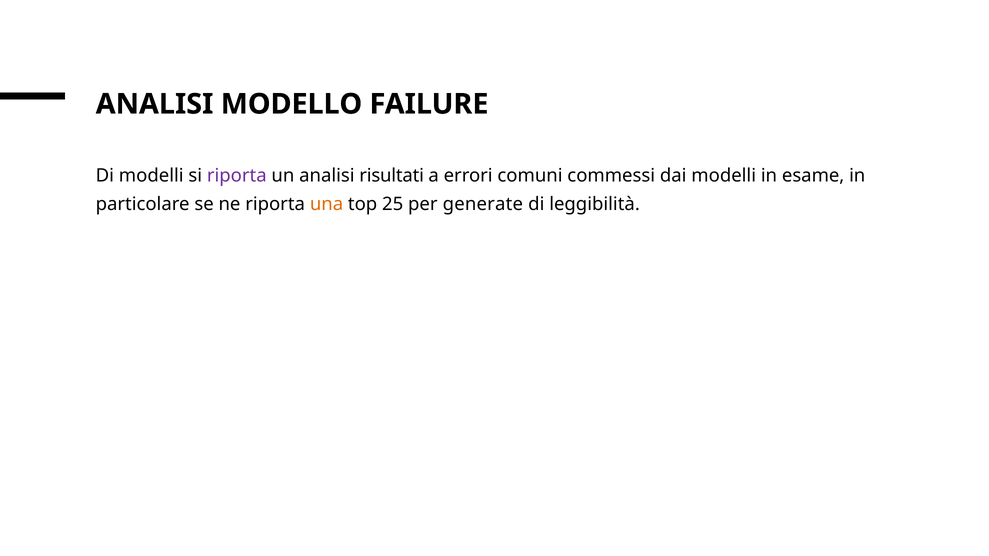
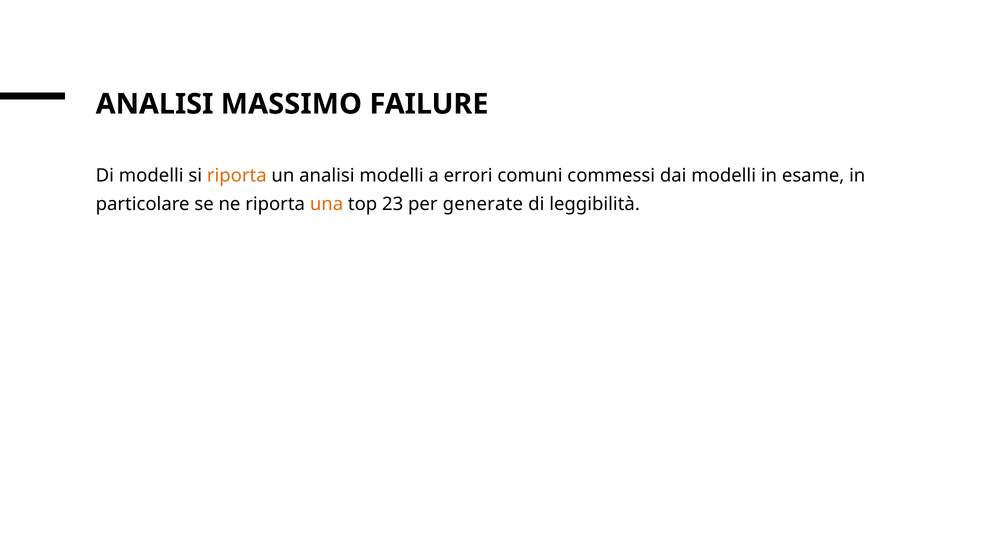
MODELLO: MODELLO -> MASSIMO (291, 104)
riporta colour: purple -> orange (237, 175)
analisi risultati: risultati -> modelli (392, 175)
25: 25 -> 23 (393, 204)
